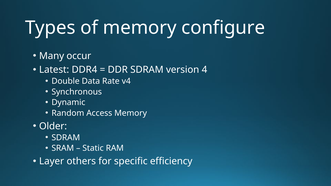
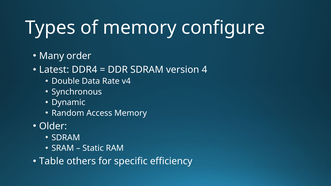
occur: occur -> order (79, 56)
Layer: Layer -> Table (52, 161)
